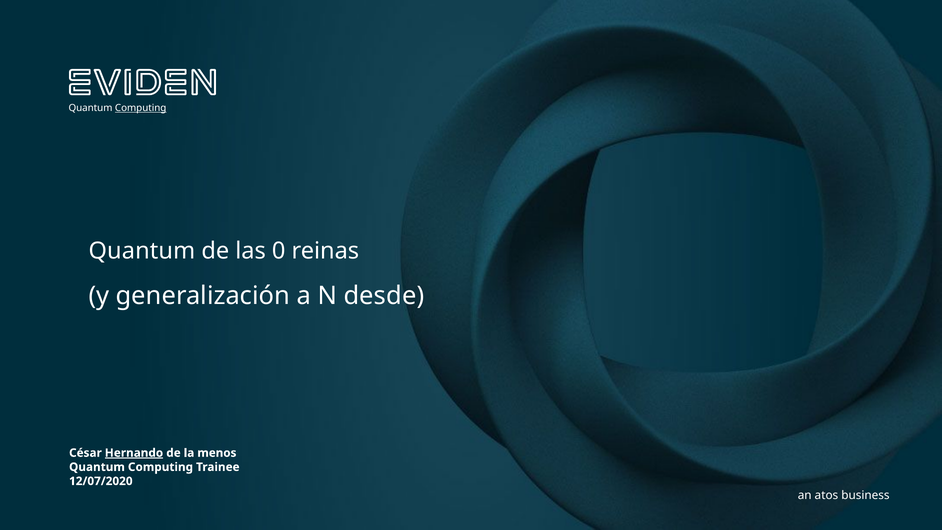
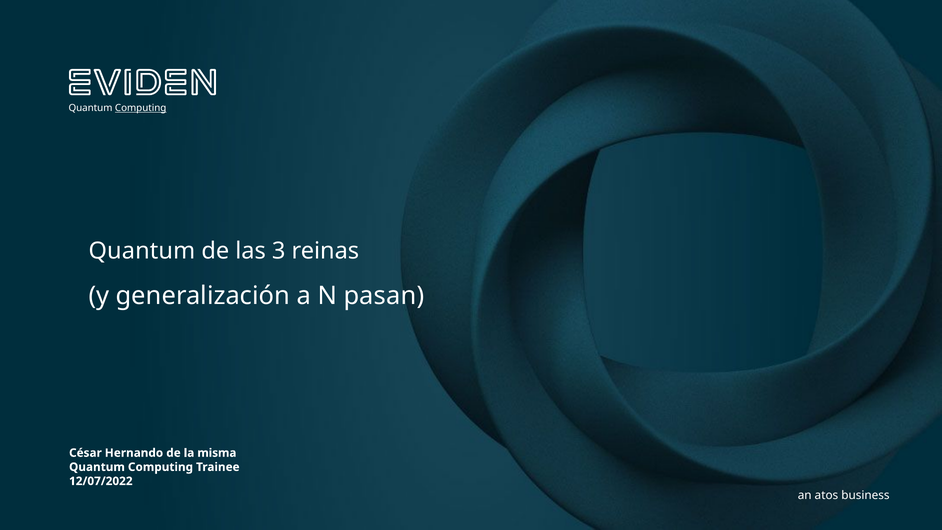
0: 0 -> 3 (279, 251)
desde: desde -> pasan (384, 296)
Hernando underline: present -> none (134, 453)
menos: menos -> misma (217, 453)
12/07/2020: 12/07/2020 -> 12/07/2022 (101, 481)
